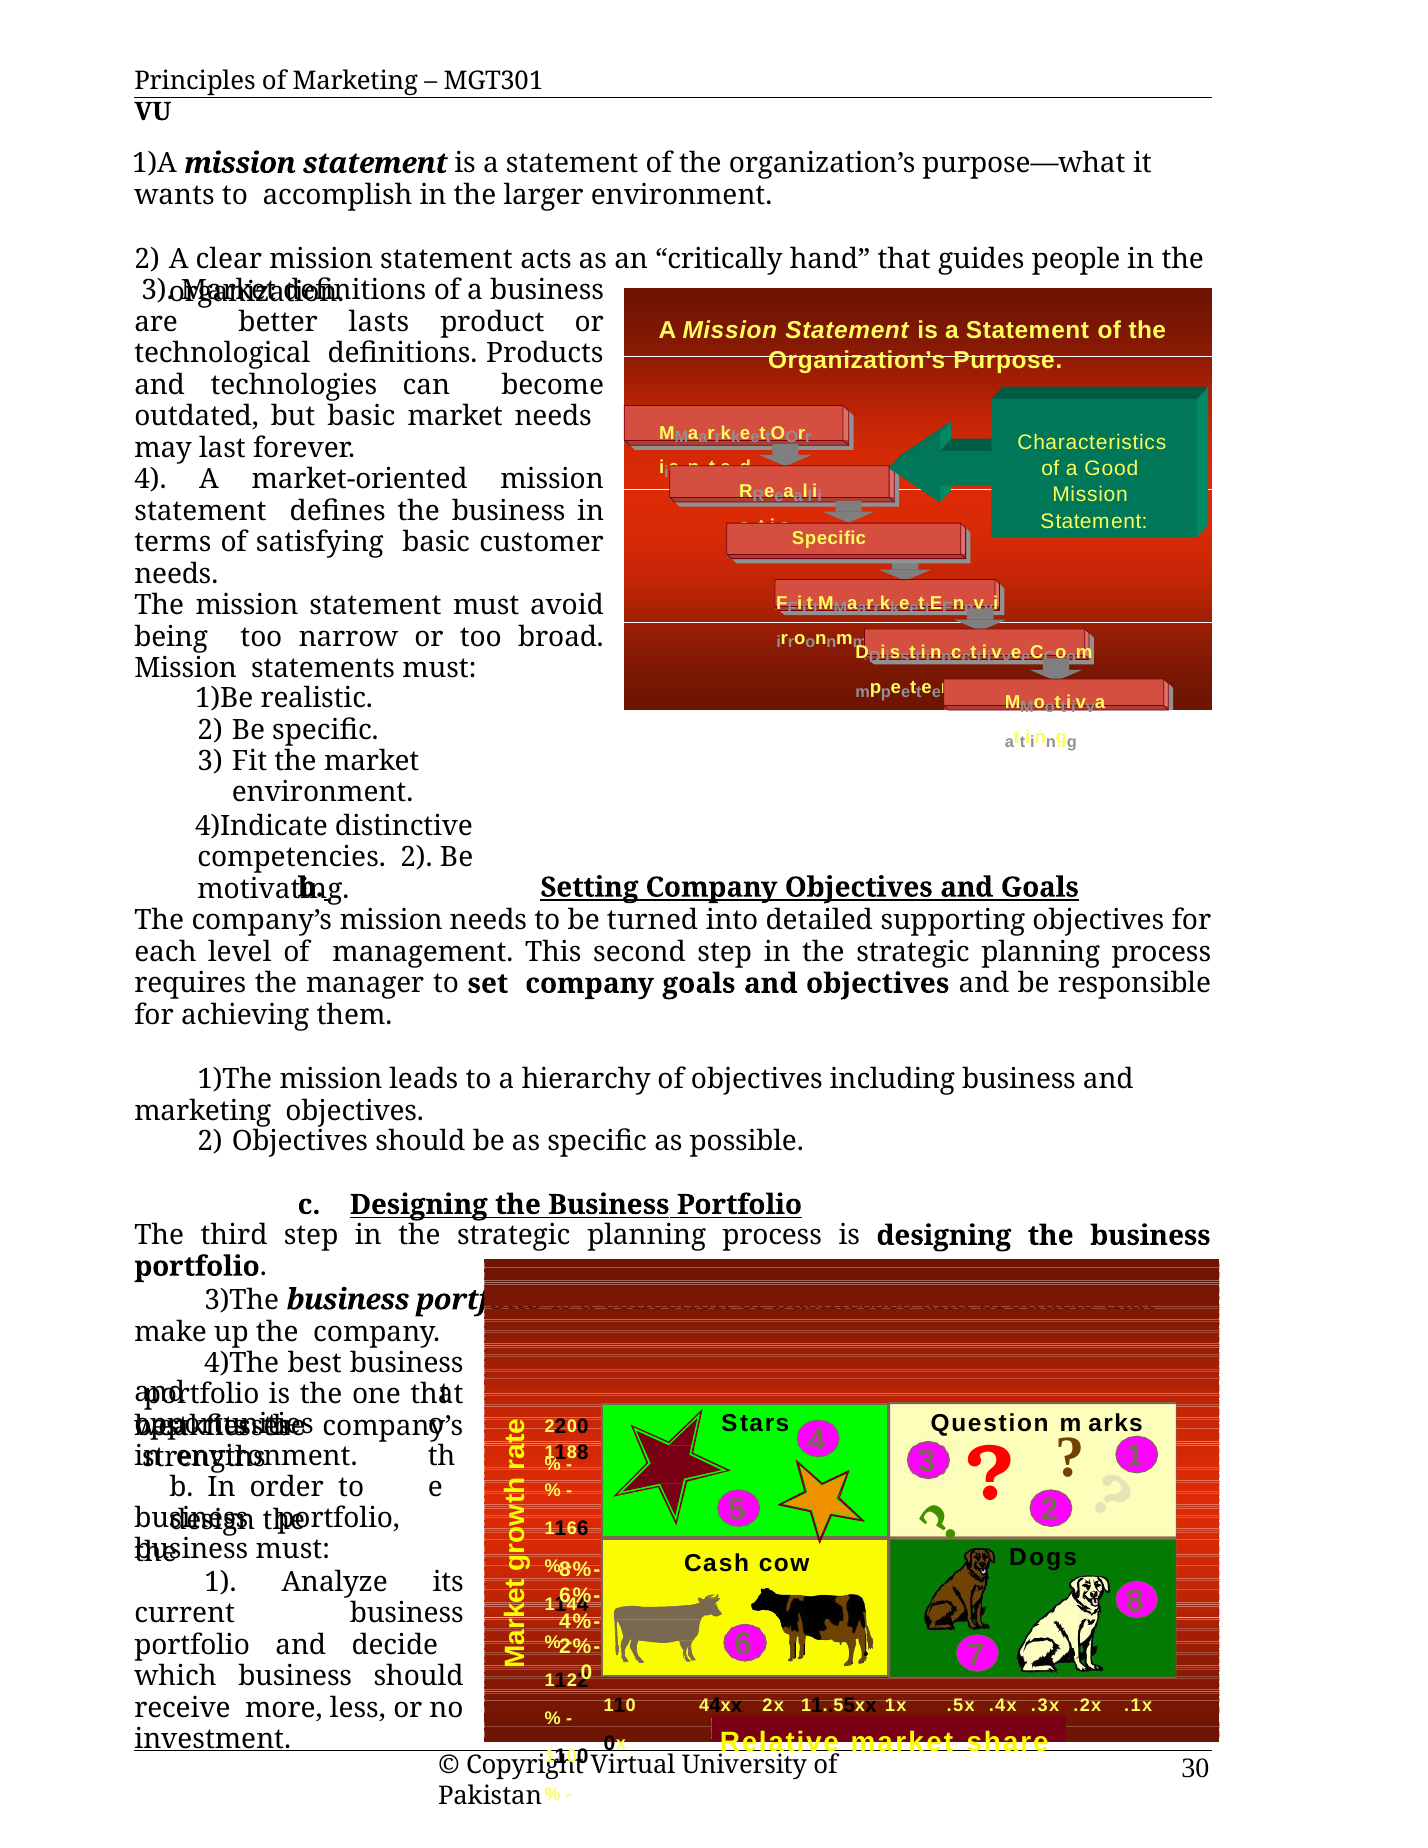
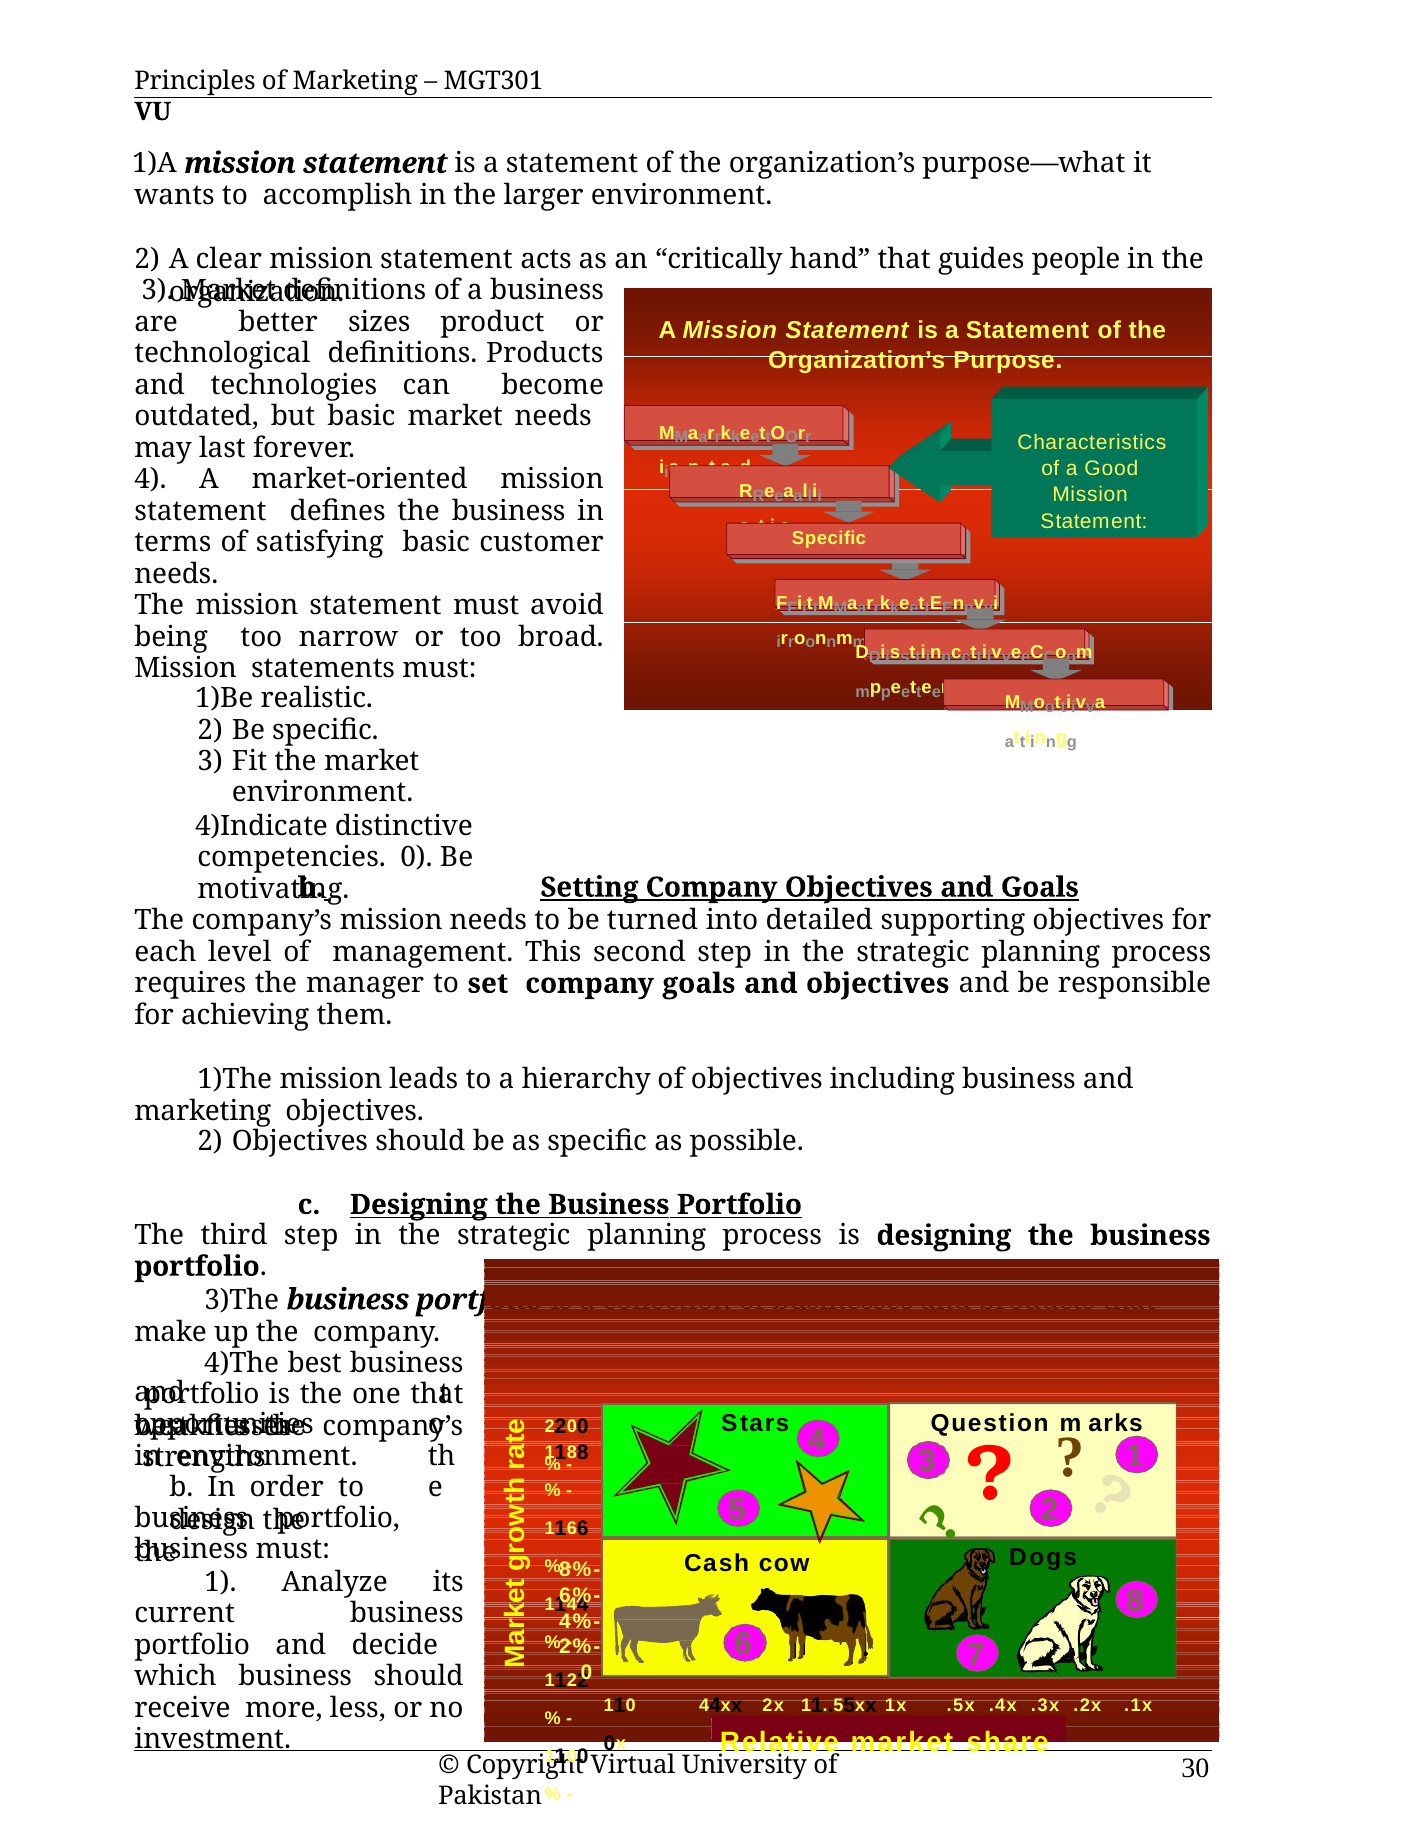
lasts: lasts -> sizes (379, 322)
competencies 2: 2 -> 0 (416, 857)
